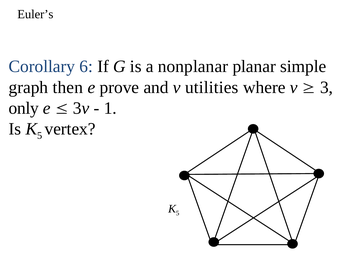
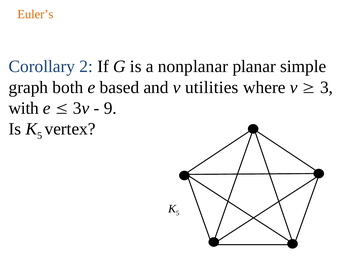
Euler’s colour: black -> orange (35, 14)
6: 6 -> 2 (86, 67)
then: then -> both (68, 87)
prove: prove -> based (119, 87)
only: only -> with (24, 108)
1: 1 -> 9 (110, 108)
